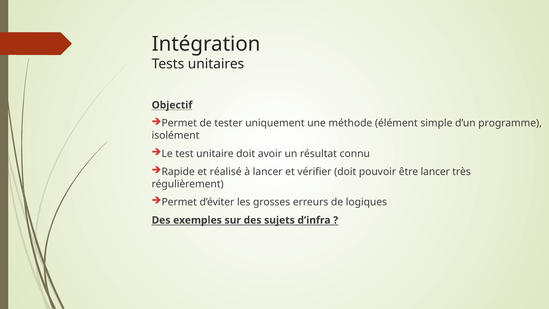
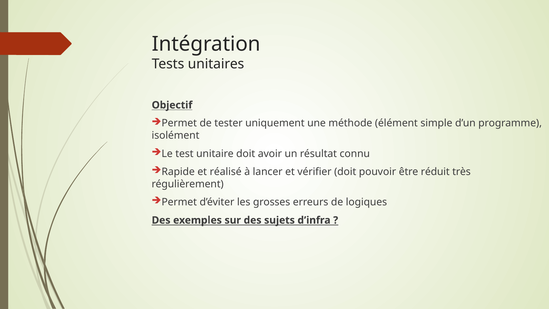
être lancer: lancer -> réduit (435, 172)
